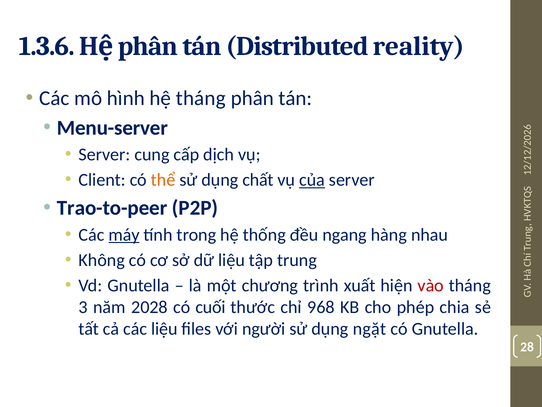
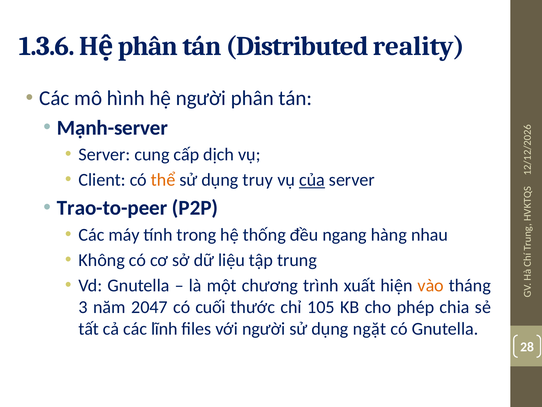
hệ tháng: tháng -> người (201, 98)
Menu-server: Menu-server -> Mạnh-server (112, 128)
chất: chất -> truy (258, 180)
máy underline: present -> none (124, 234)
vào colour: red -> orange (431, 285)
2028: 2028 -> 2047 (149, 307)
968: 968 -> 105 (321, 307)
các liệu: liệu -> lĩnh (164, 328)
